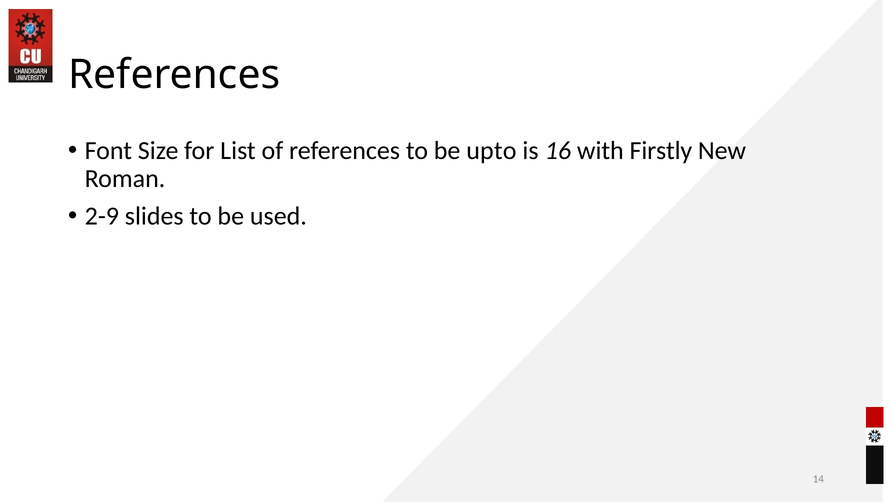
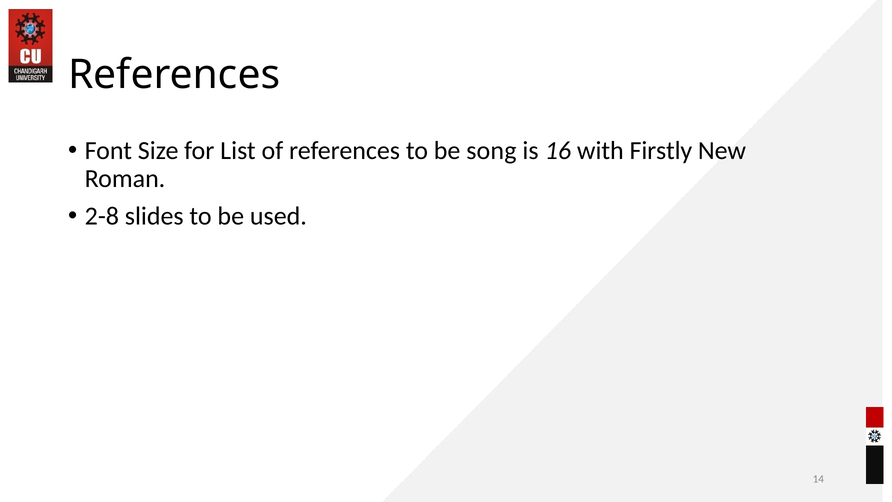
upto: upto -> song (491, 151)
2-9: 2-9 -> 2-8 (102, 216)
